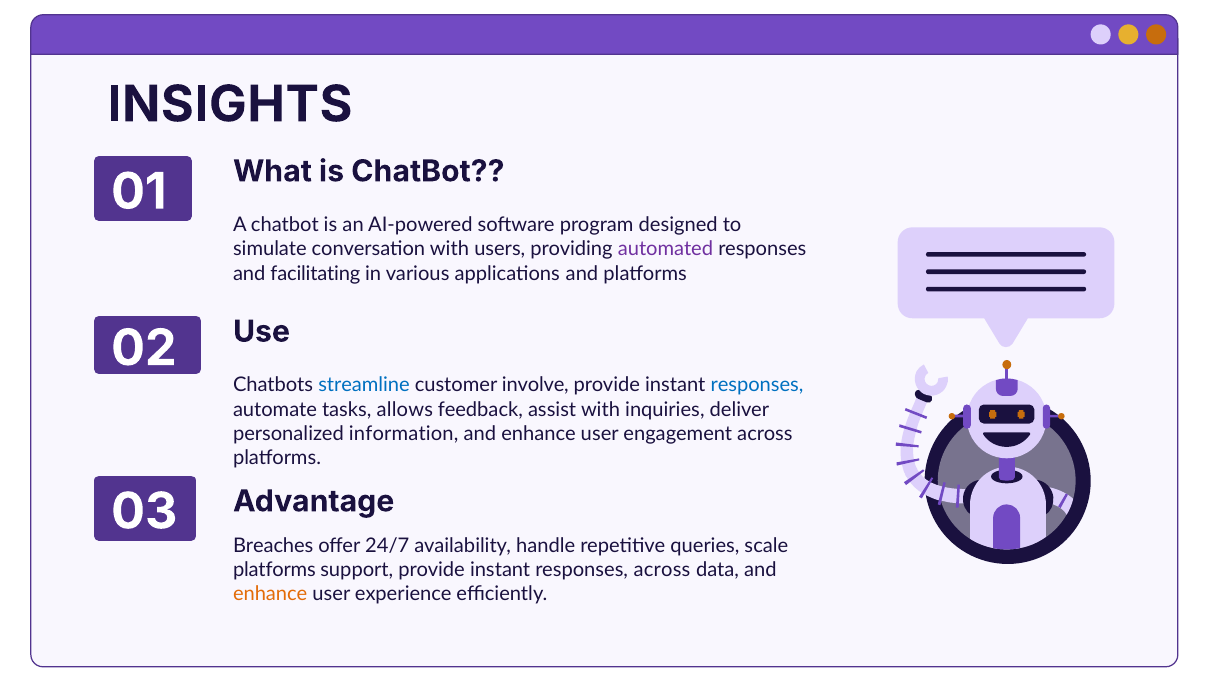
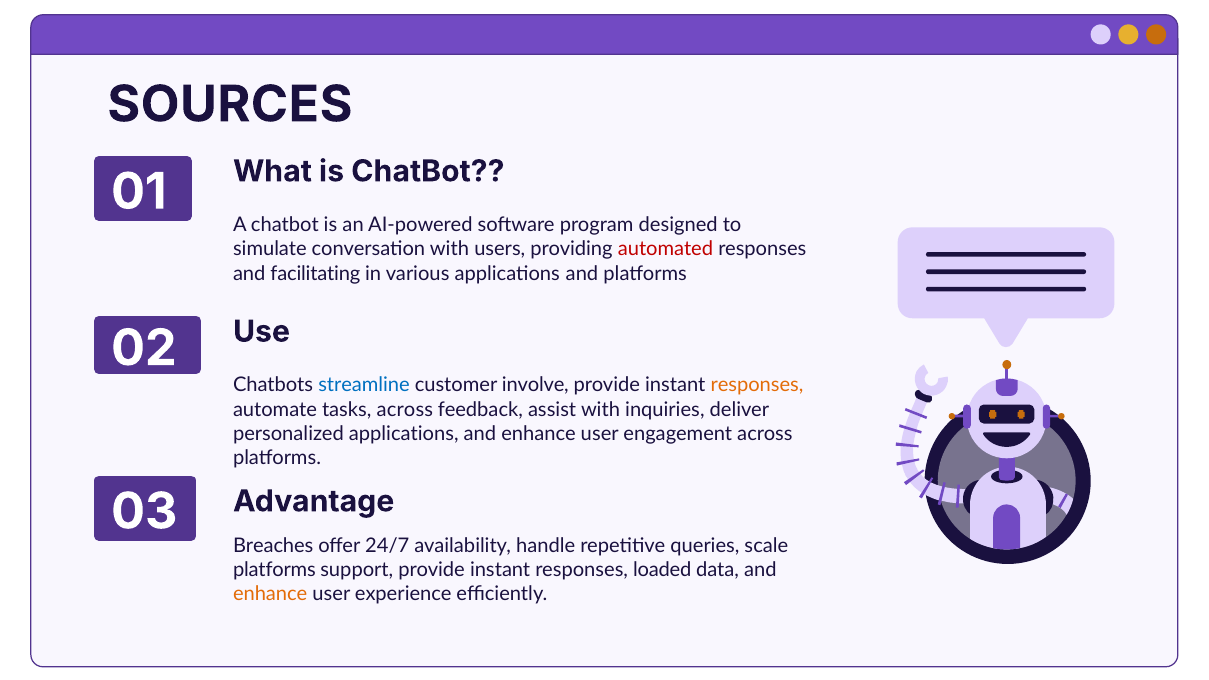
INSIGHTS: INSIGHTS -> SOURCES (230, 105)
automated colour: purple -> red (665, 249)
responses colour: blue -> orange (757, 385)
tasks allows: allows -> across (405, 410)
personalized information: information -> applications (404, 434)
responses across: across -> loaded (662, 570)
